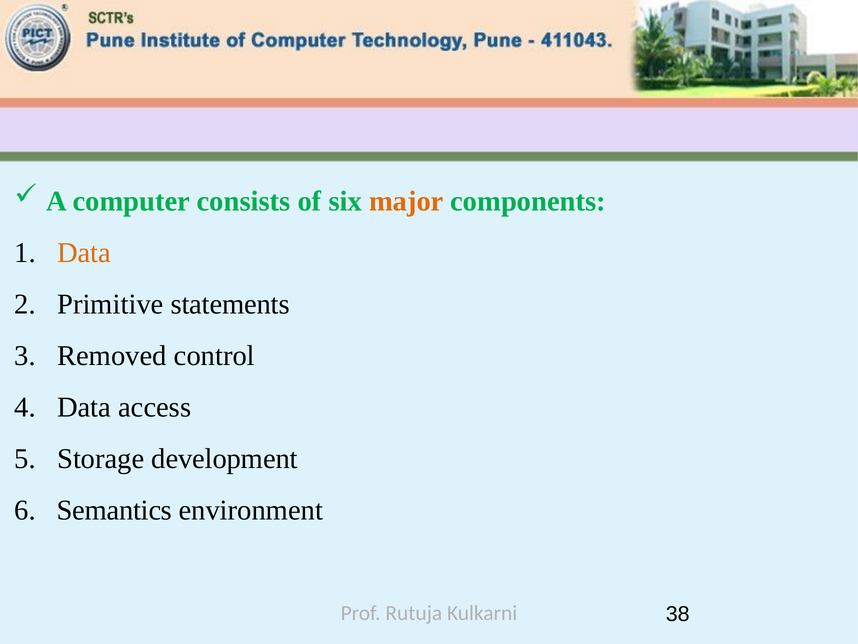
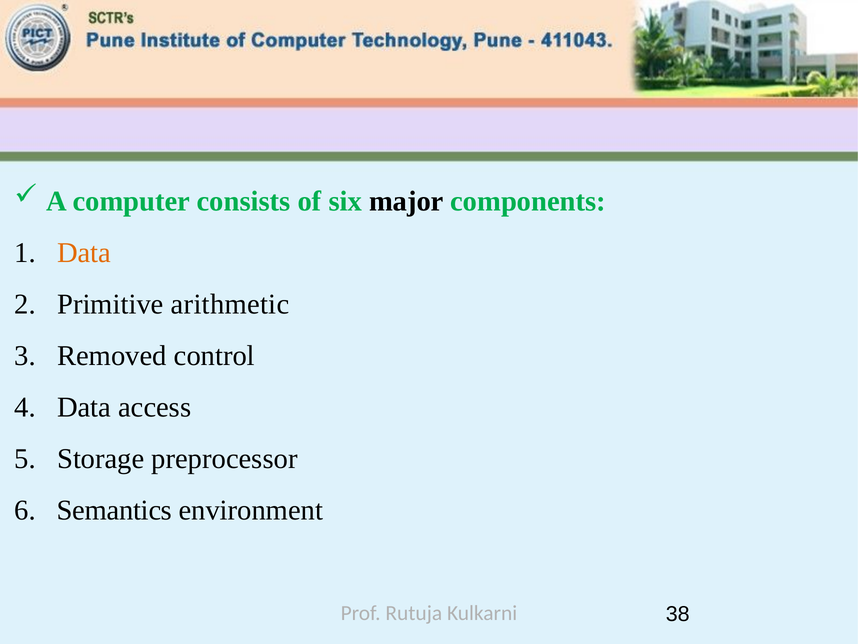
major colour: orange -> black (406, 201)
statements: statements -> arithmetic (230, 304)
development: development -> preprocessor (225, 458)
